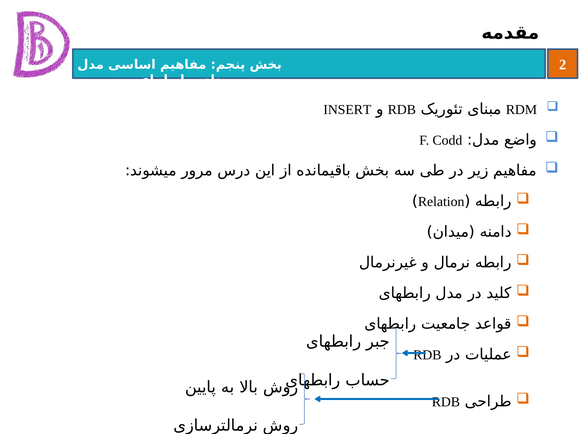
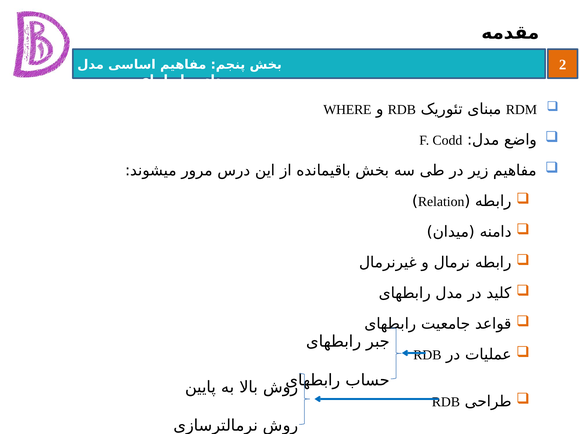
INSERT: INSERT -> WHERE (347, 110)
